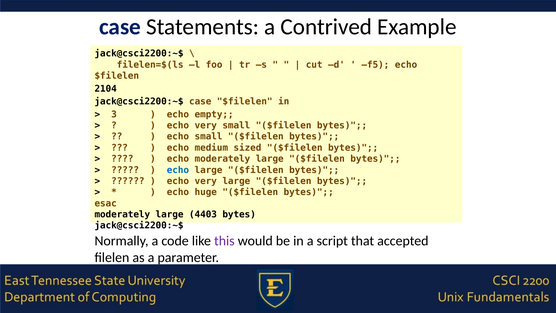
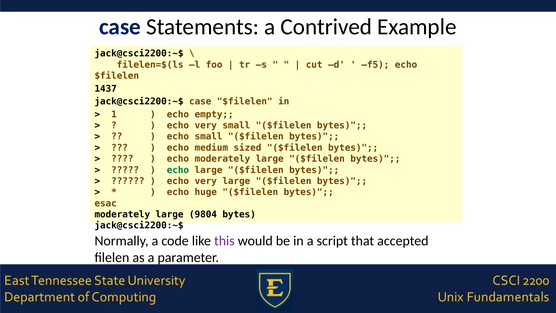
2104: 2104 -> 1437 (106, 89)
3: 3 -> 1 (114, 114)
echo colour: blue -> green (178, 170)
4403: 4403 -> 9804 (203, 214)
